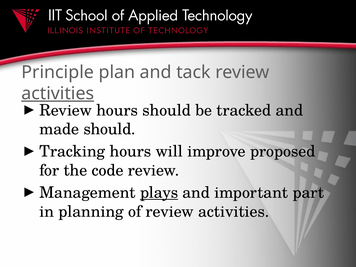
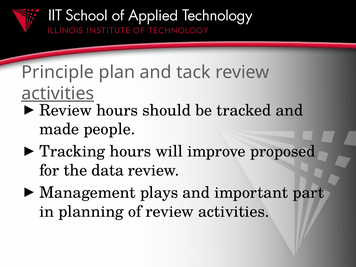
made should: should -> people (109, 129)
code: code -> data (108, 170)
plays underline: present -> none (159, 193)
